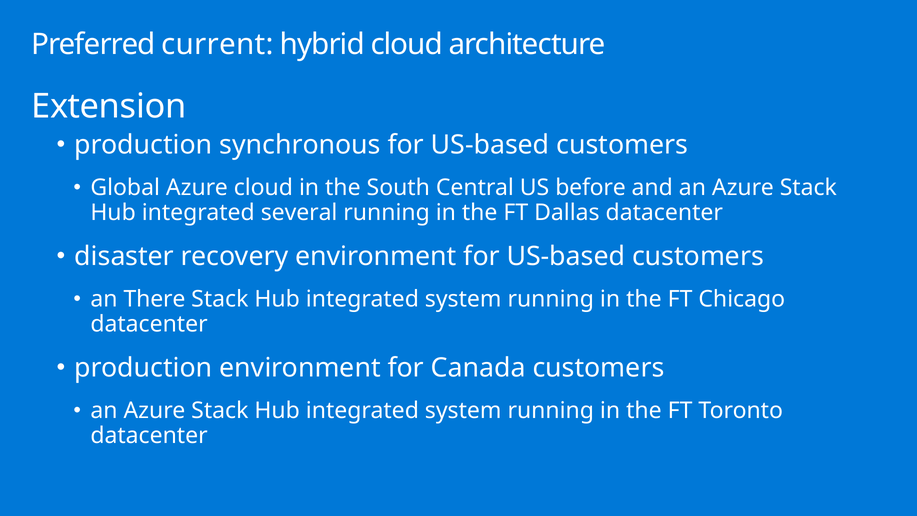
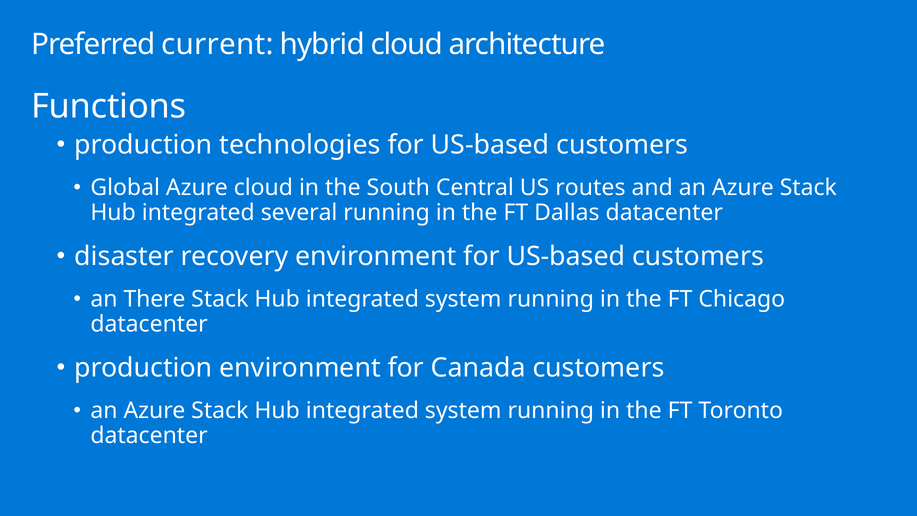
Extension: Extension -> Functions (109, 106)
synchronous: synchronous -> technologies (300, 145)
before: before -> routes (590, 188)
